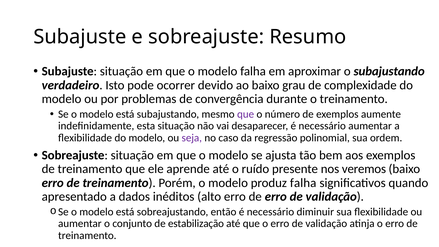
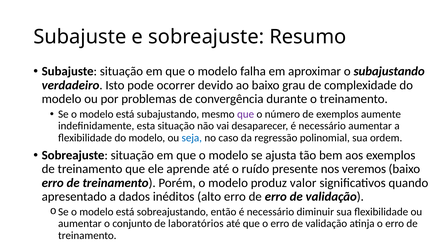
seja colour: purple -> blue (192, 138)
produz falha: falha -> valor (303, 183)
estabilização: estabilização -> laboratórios (196, 224)
